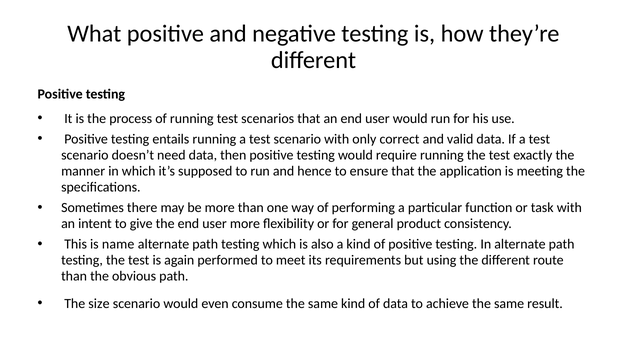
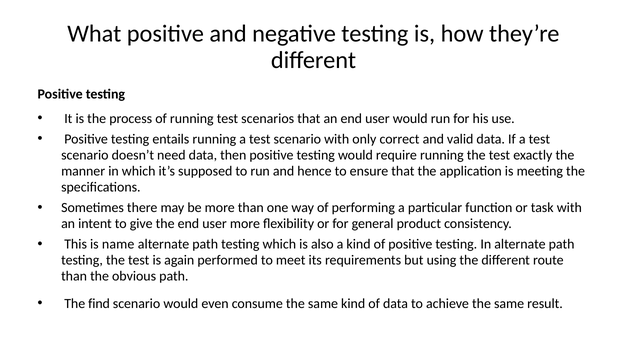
size: size -> find (99, 303)
